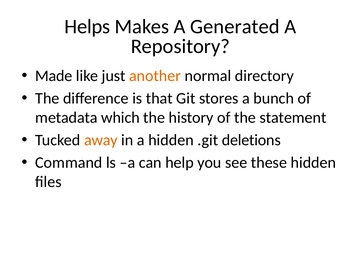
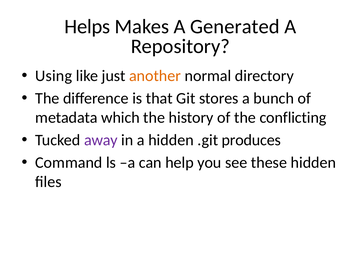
Made: Made -> Using (54, 76)
statement: statement -> conflicting (293, 117)
away colour: orange -> purple (101, 140)
deletions: deletions -> produces (251, 140)
